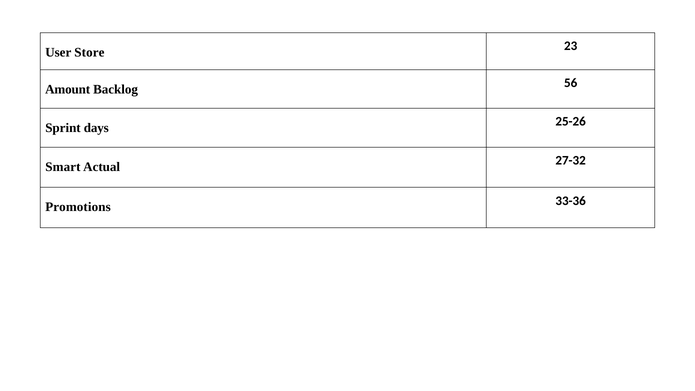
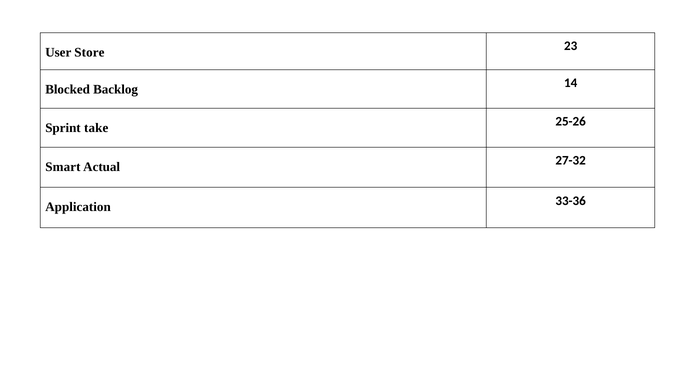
Amount: Amount -> Blocked (68, 89)
56: 56 -> 14 (571, 83)
days: days -> take (96, 128)
Promotions: Promotions -> Application (78, 207)
